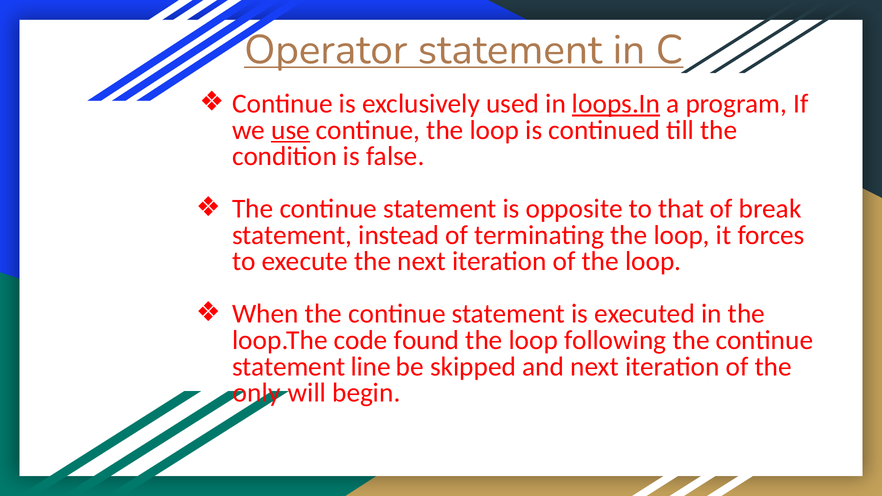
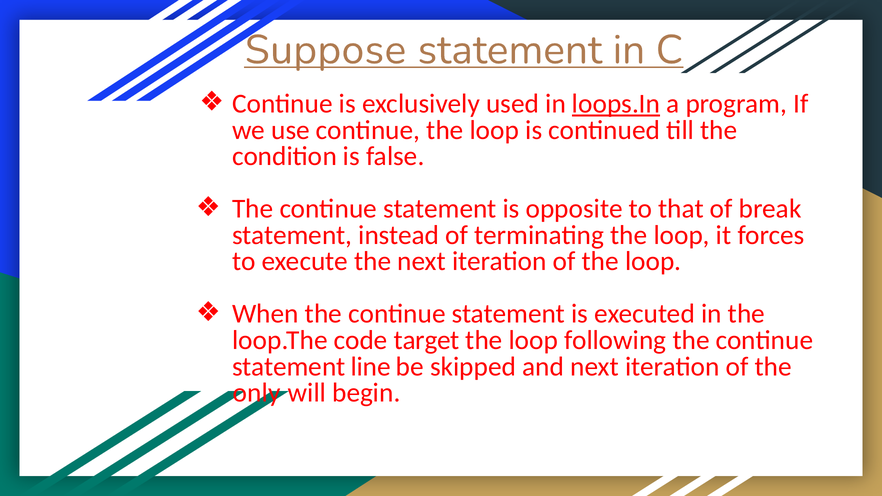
Operator: Operator -> Suppose (325, 50)
use underline: present -> none (290, 130)
found: found -> target (427, 340)
